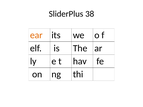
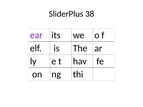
ear colour: orange -> purple (36, 35)
